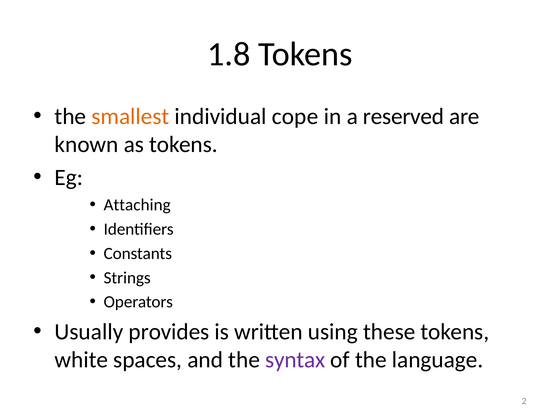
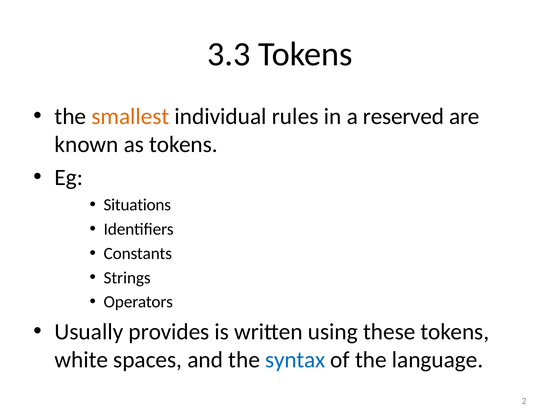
1.8: 1.8 -> 3.3 (229, 54)
cope: cope -> rules (295, 116)
Attaching: Attaching -> Situations (137, 205)
syntax colour: purple -> blue (295, 360)
